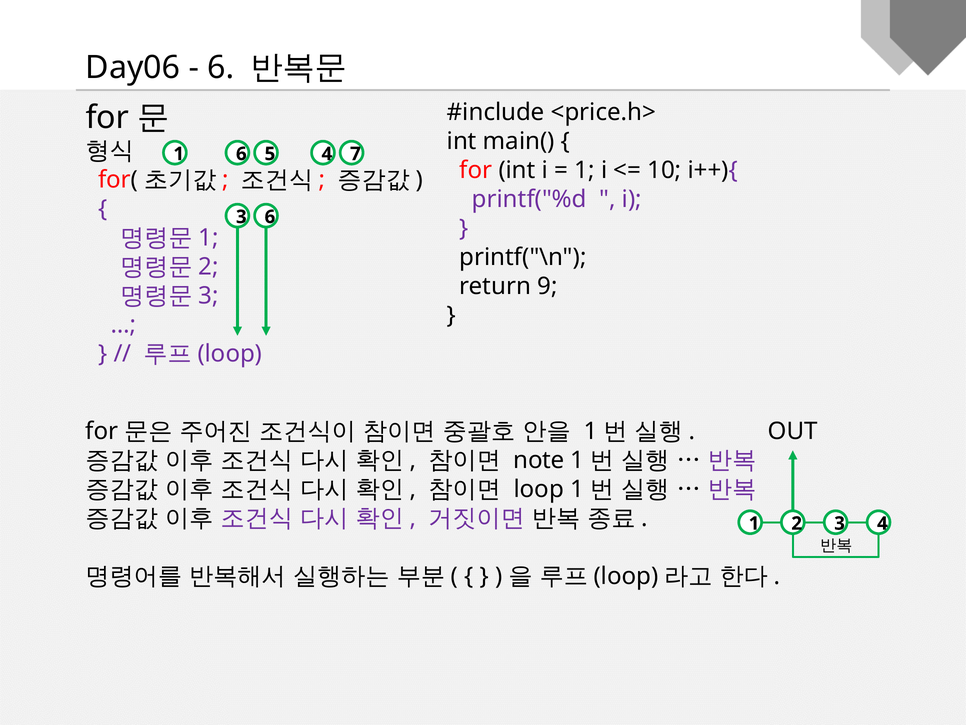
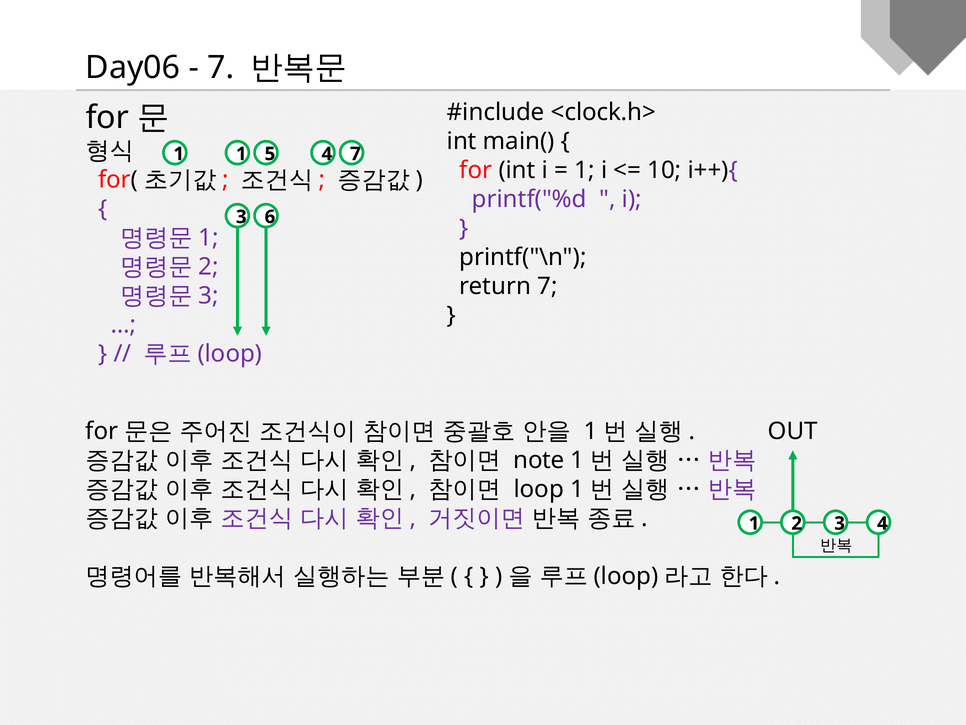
6: 6 -> 7 (221, 68)
<price.h>: <price.h> -> <clock.h> (603, 112)
1 6: 6 -> 1 (241, 154)
return 9: 9 -> 7 (547, 286)
